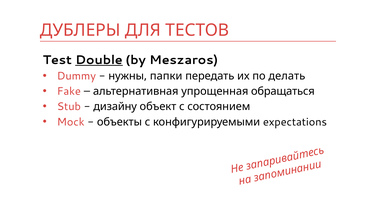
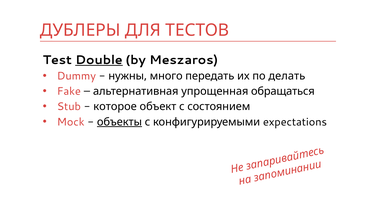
папки: папки -> много (166, 76)
дизайну: дизайну -> которое (115, 107)
объекты underline: none -> present (119, 122)
